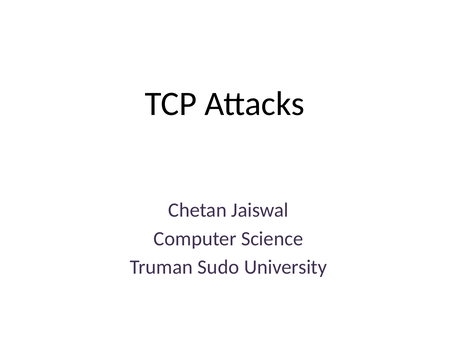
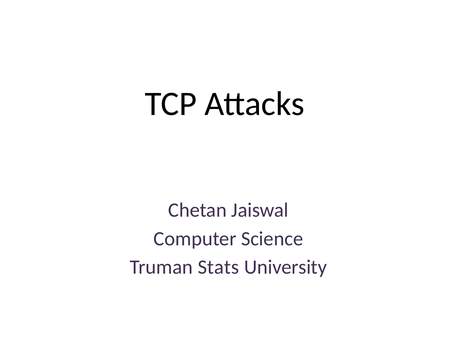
Sudo: Sudo -> Stats (218, 267)
